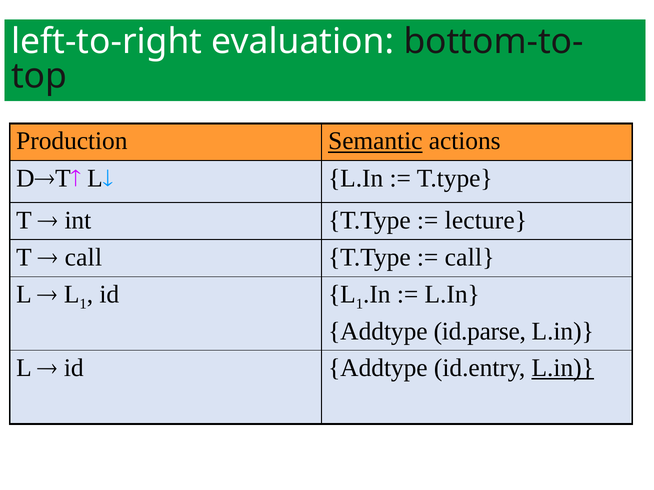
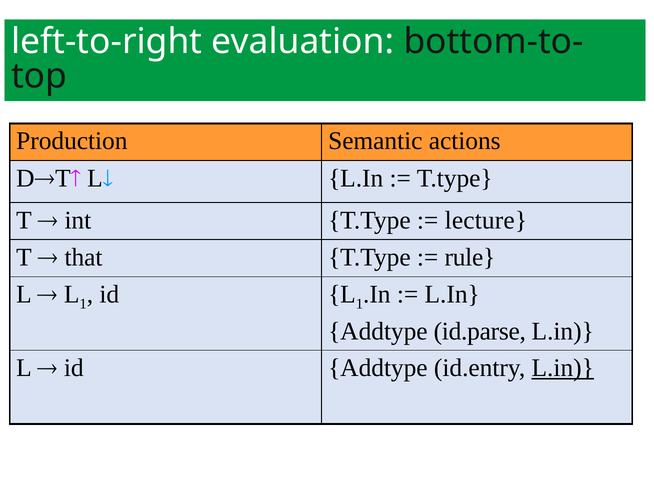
Semantic underline: present -> none (375, 141)
call: call -> that (84, 257)
call: call -> rule (470, 257)
